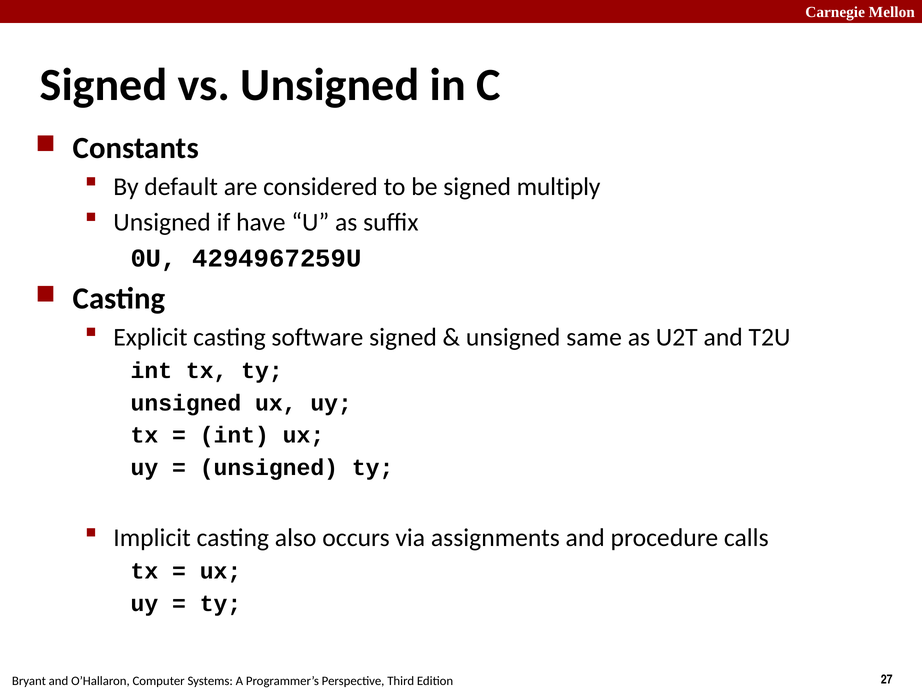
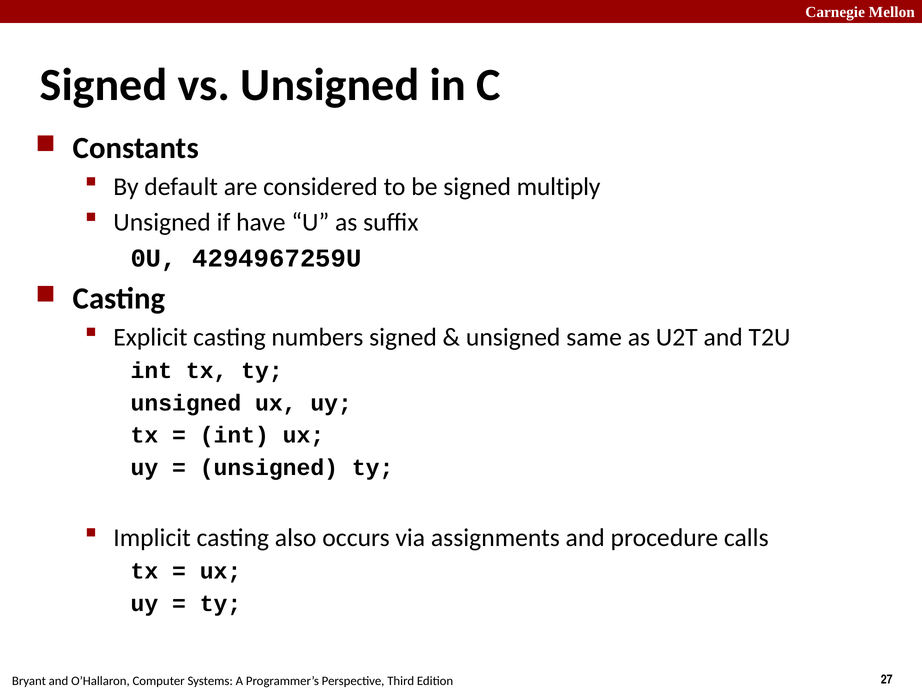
software: software -> numbers (317, 337)
